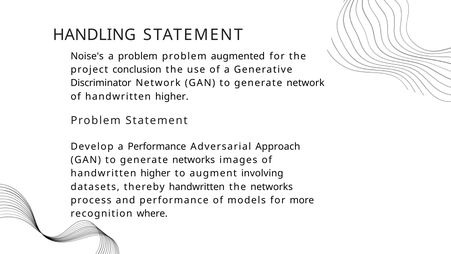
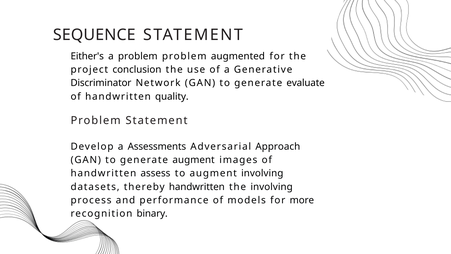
HANDLING: HANDLING -> SEQUENCE (94, 35)
Noise's: Noise's -> Either's (87, 56)
generate network: network -> evaluate (306, 83)
higher: higher -> quality (172, 96)
a Performance: Performance -> Assessments (157, 146)
generate networks: networks -> augment (194, 160)
higher: higher -> assess (155, 173)
the networks: networks -> involving (272, 187)
where: where -> binary (152, 213)
